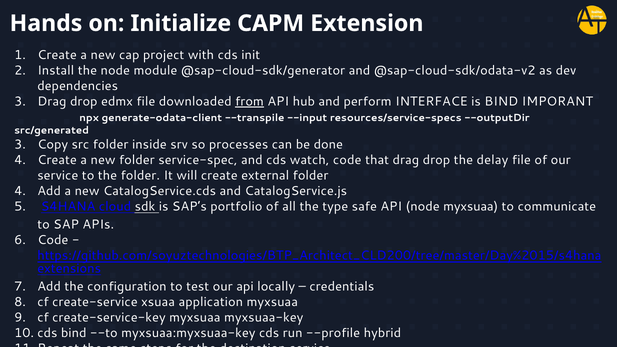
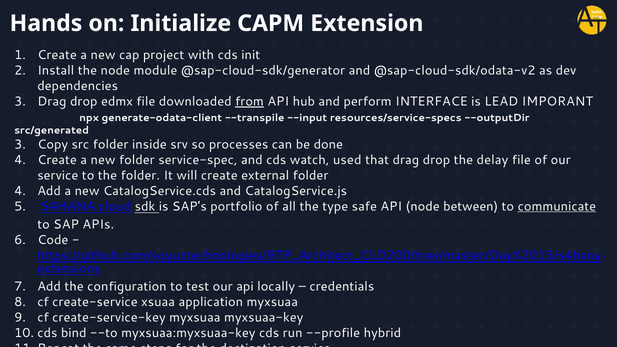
is BIND: BIND -> LEAD (501, 101)
watch code: code -> used (347, 160)
node myxsuaa: myxsuaa -> between (471, 206)
communicate underline: none -> present (557, 206)
